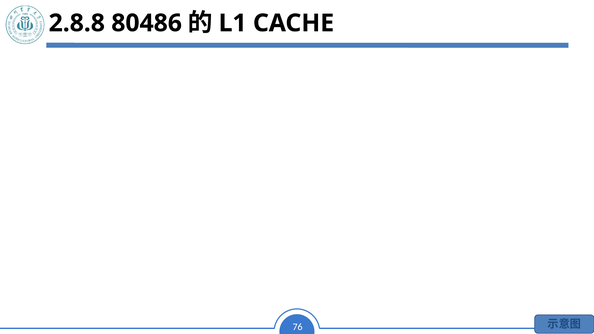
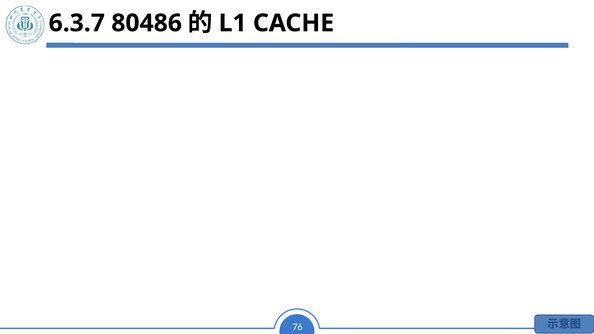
2.8.8: 2.8.8 -> 6.3.7 (77, 23)
